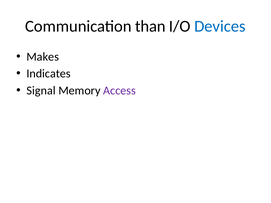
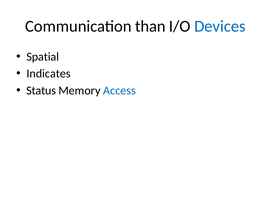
Makes: Makes -> Spatial (43, 57)
Signal: Signal -> Status (41, 91)
Access colour: purple -> blue (119, 91)
